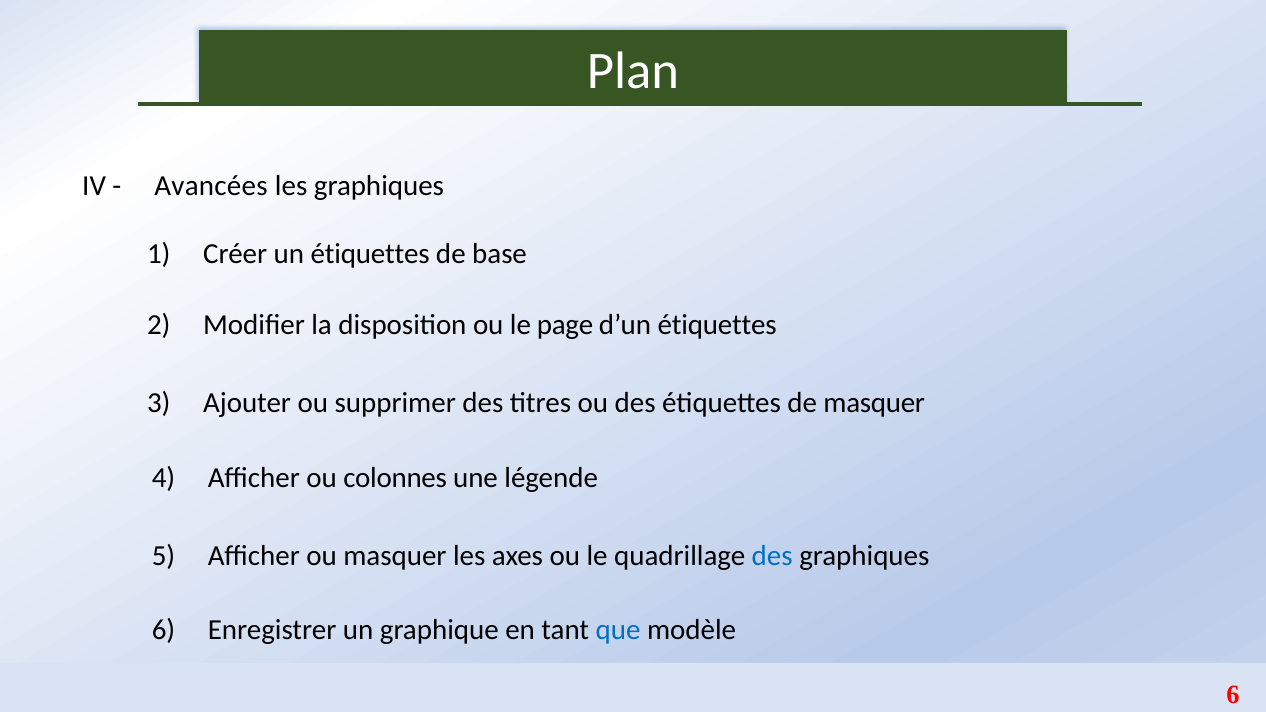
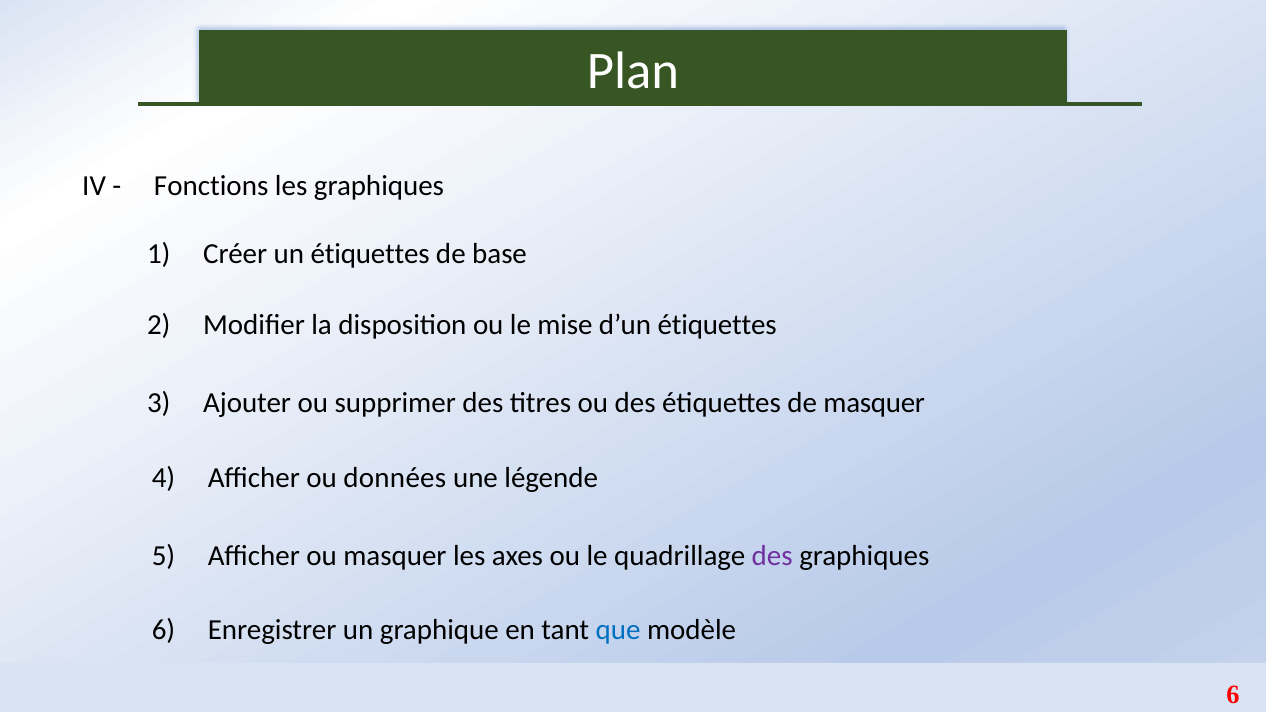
Avancées: Avancées -> Fonctions (211, 186)
page: page -> mise (565, 325)
colonnes: colonnes -> données (395, 478)
des colour: blue -> purple (772, 556)
